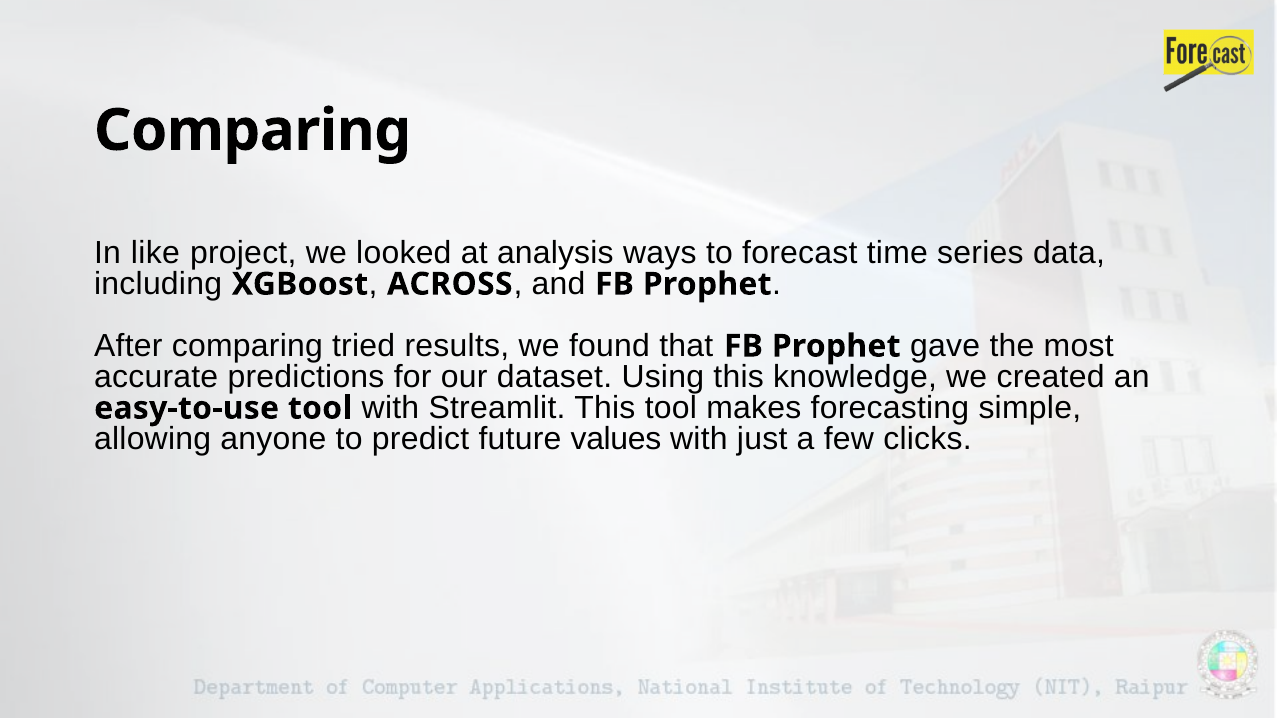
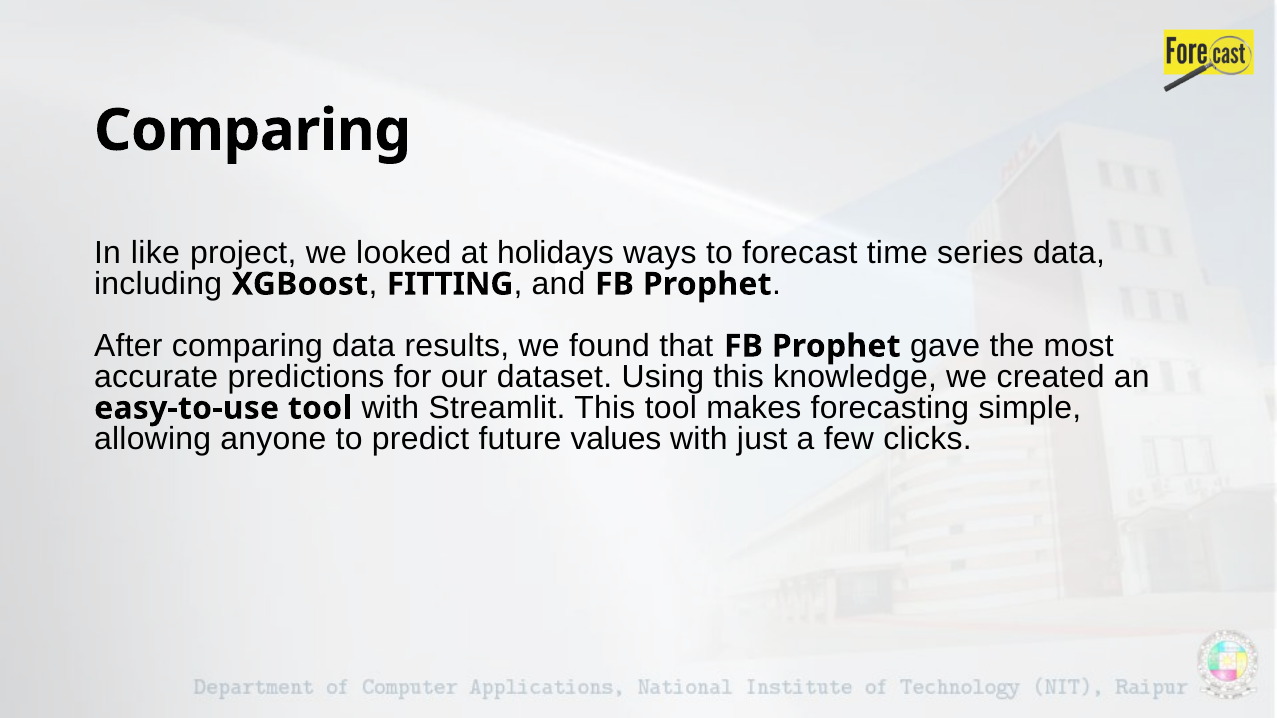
analysis: analysis -> holidays (555, 253)
ACROSS: ACROSS -> FITTING (450, 284)
comparing tried: tried -> data (364, 346)
